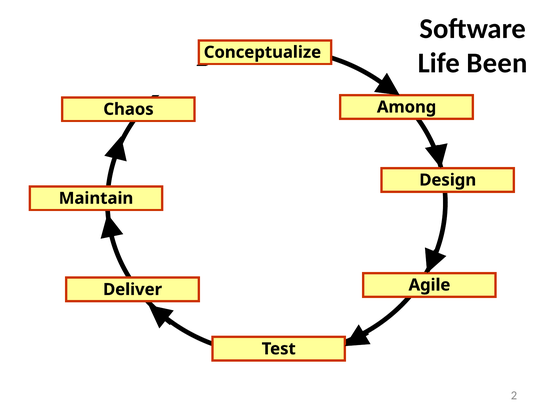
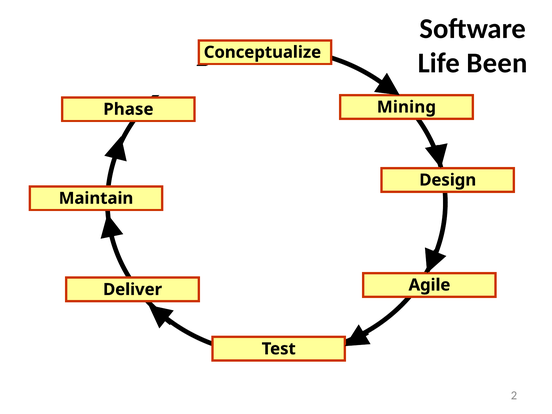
Among: Among -> Mining (406, 107)
Chaos: Chaos -> Phase (128, 109)
